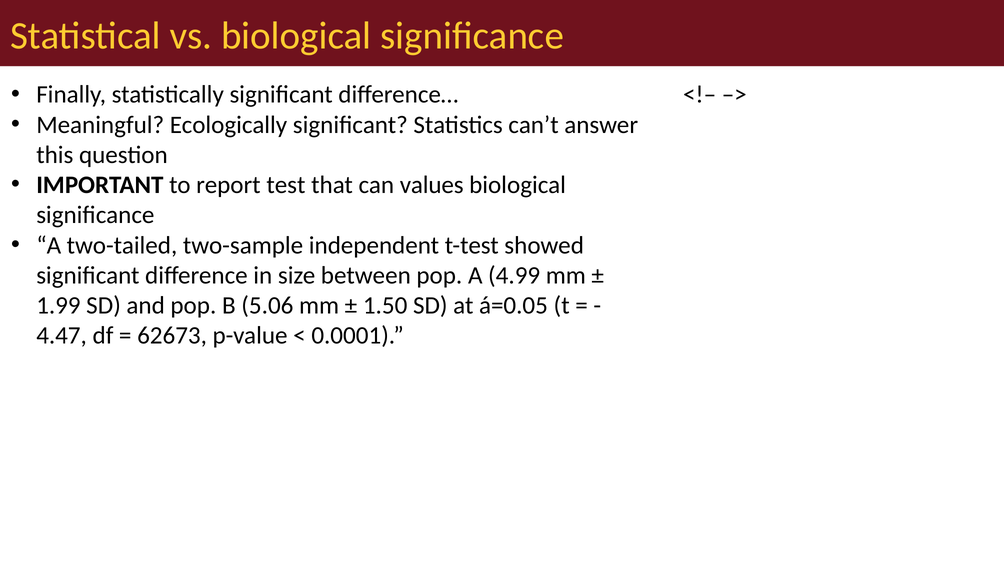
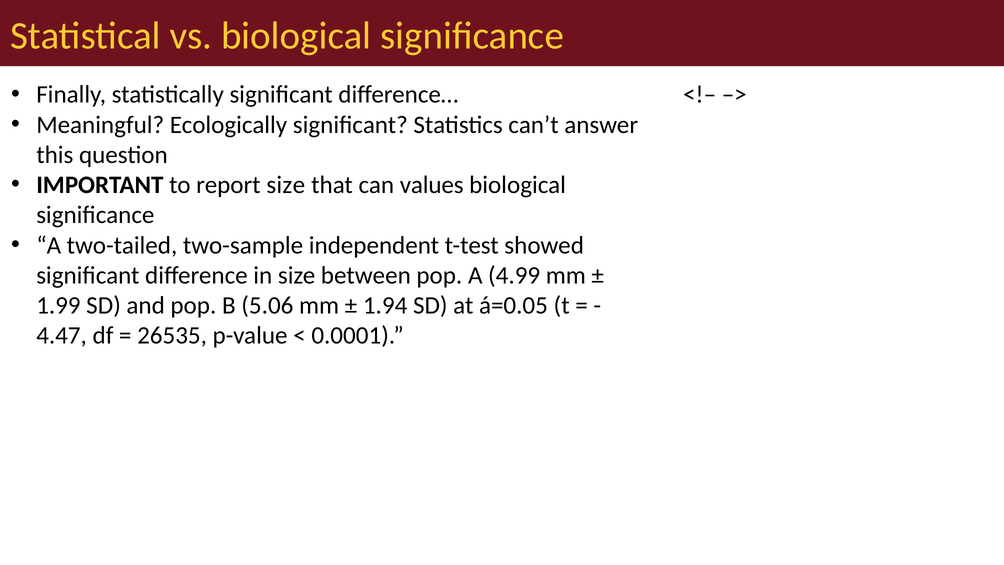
report test: test -> size (286, 185)
1.50: 1.50 -> 1.94 (385, 305)
62673: 62673 -> 26535 (172, 336)
